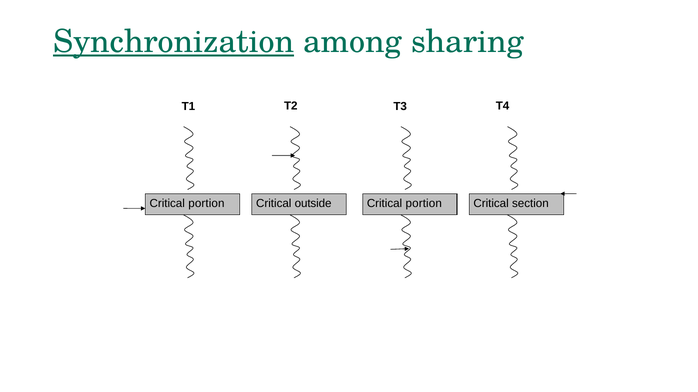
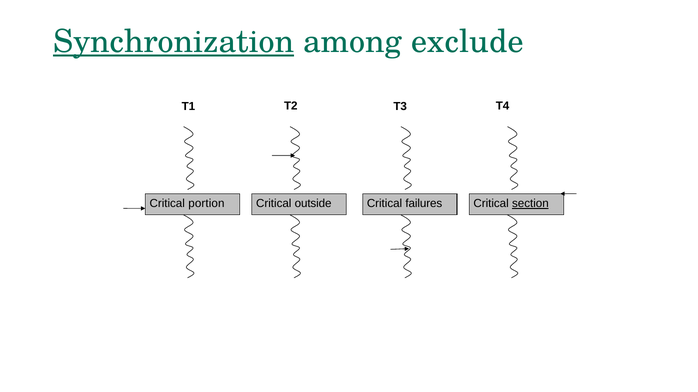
sharing: sharing -> exclude (467, 42)
portion: portion -> failures (424, 204)
section underline: none -> present (530, 204)
